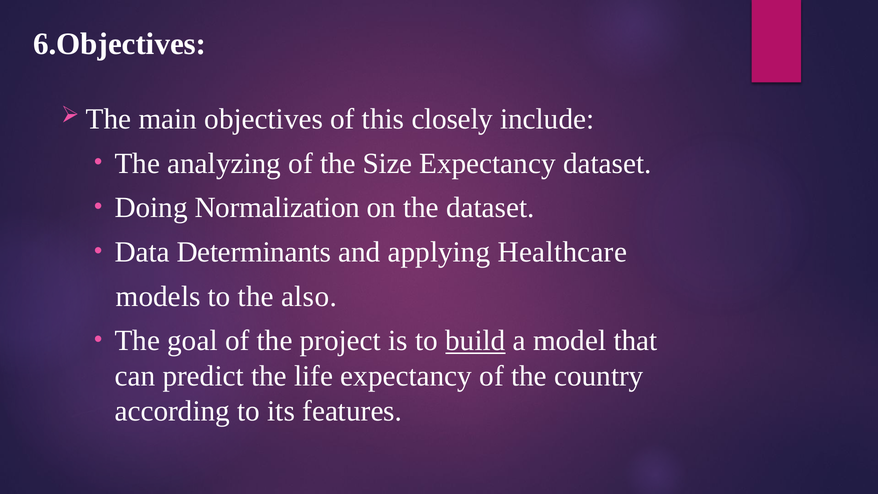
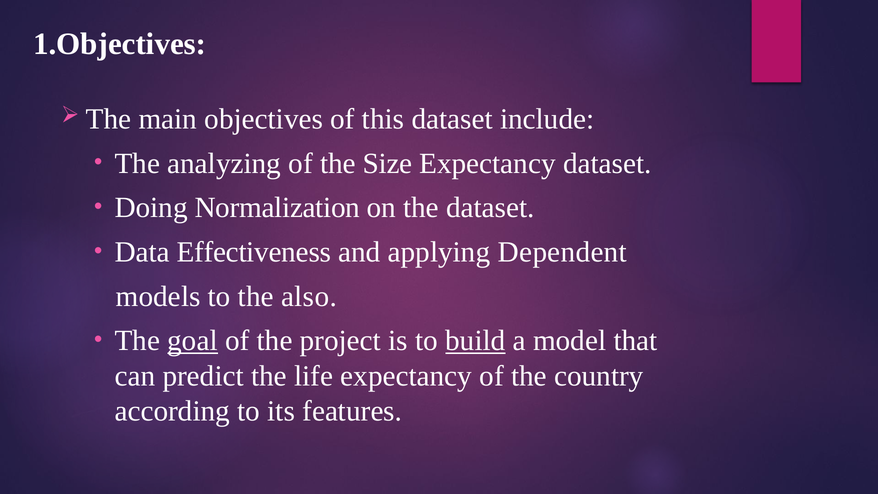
6.Objectives: 6.Objectives -> 1.Objectives (120, 44)
this closely: closely -> dataset (452, 119)
Determinants: Determinants -> Effectiveness (254, 252)
Healthcare: Healthcare -> Dependent (562, 252)
goal underline: none -> present (193, 341)
